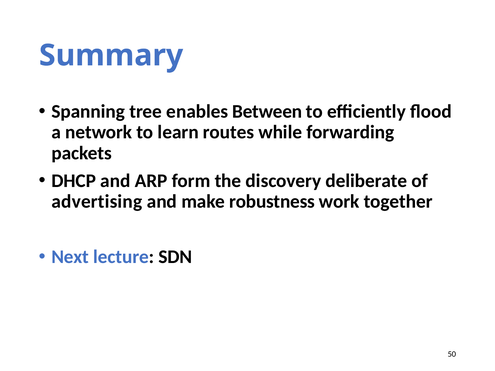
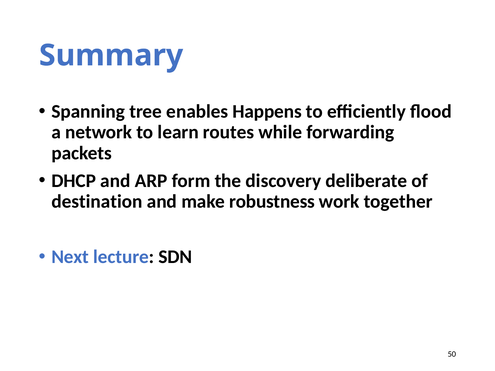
Between: Between -> Happens (267, 112)
advertising: advertising -> destination (97, 202)
